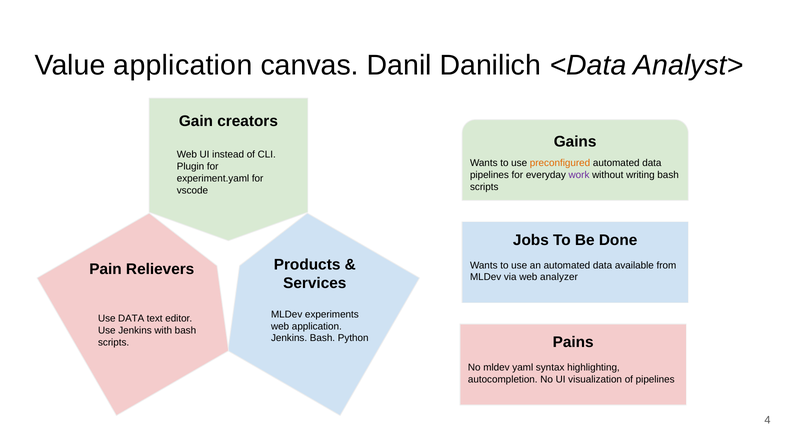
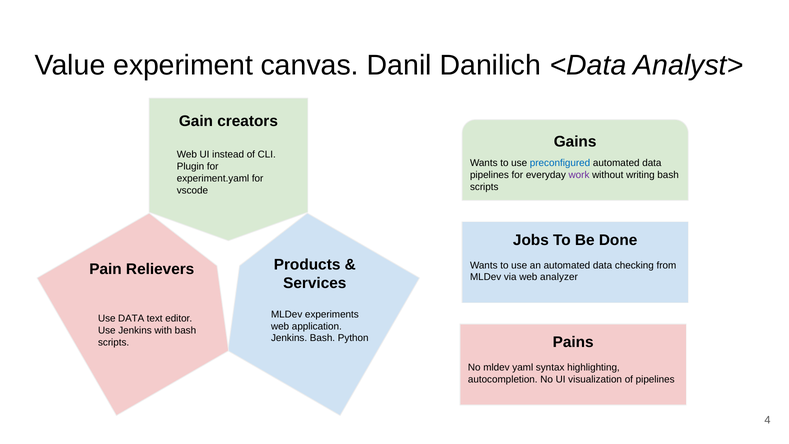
Value application: application -> experiment (183, 65)
preconfigured colour: orange -> blue (560, 163)
available: available -> checking (634, 265)
